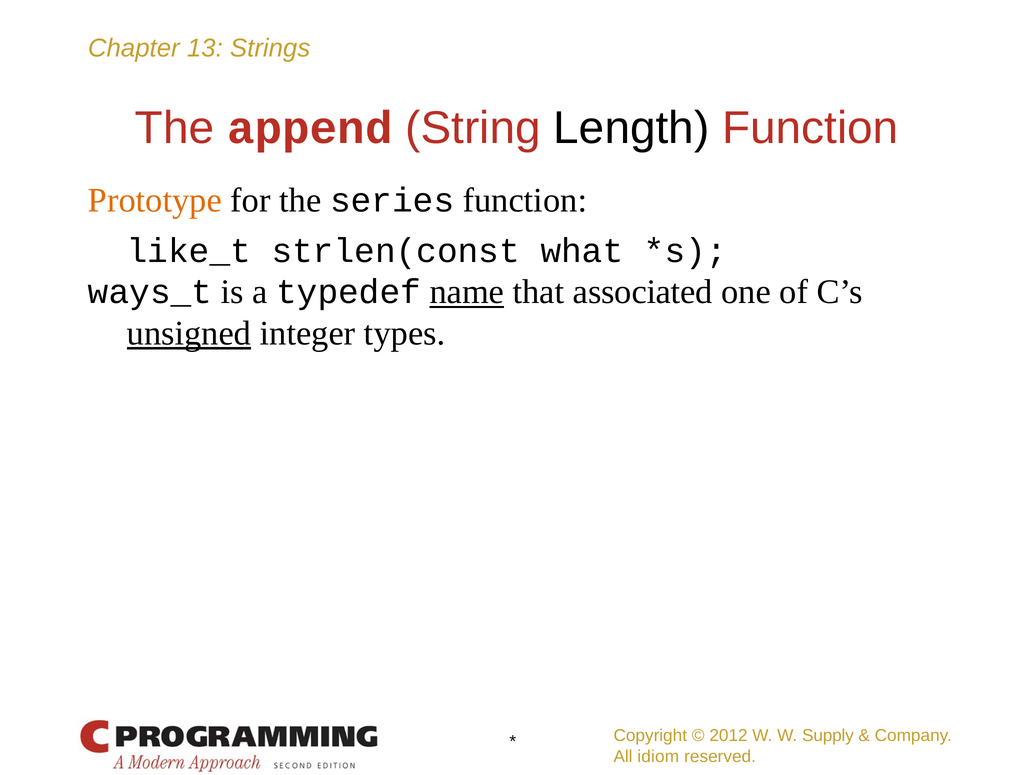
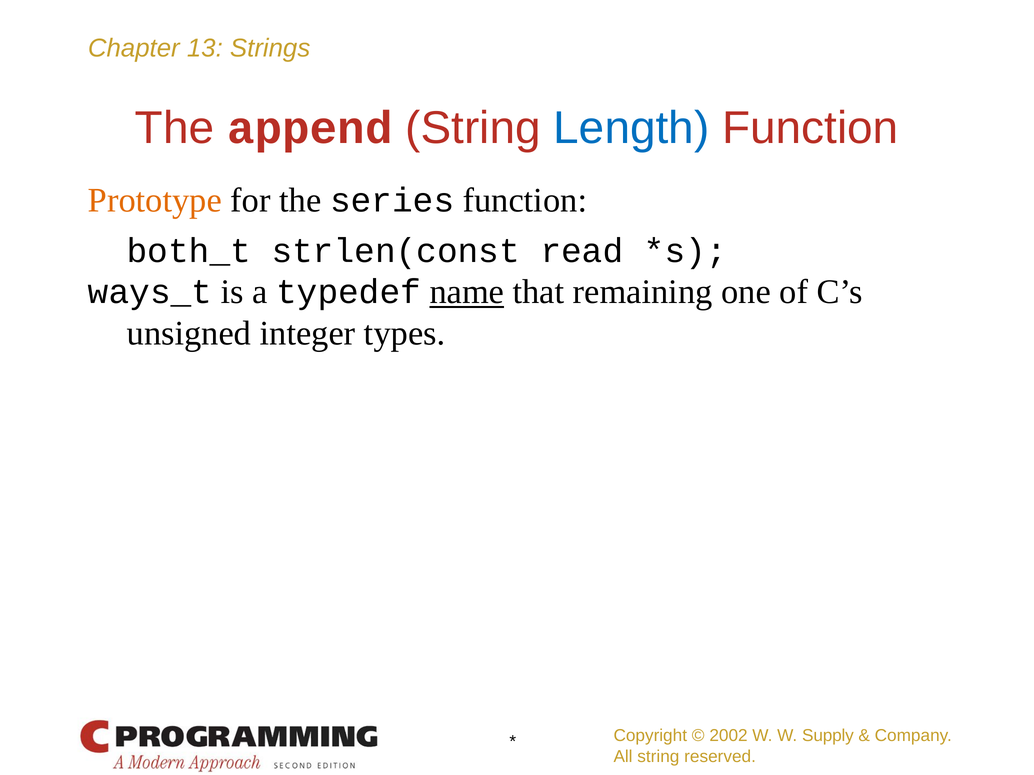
Length colour: black -> blue (631, 128)
like_t: like_t -> both_t (189, 251)
what: what -> read (582, 251)
associated: associated -> remaining (643, 292)
unsigned underline: present -> none (189, 334)
2012: 2012 -> 2002 (729, 736)
All idiom: idiom -> string (658, 757)
